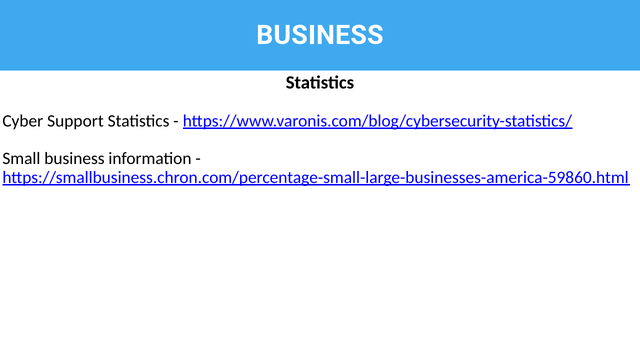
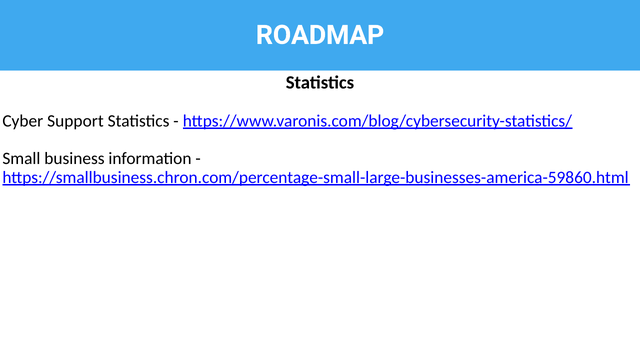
BUSINESS: BUSINESS -> ROADMAP (320, 35)
